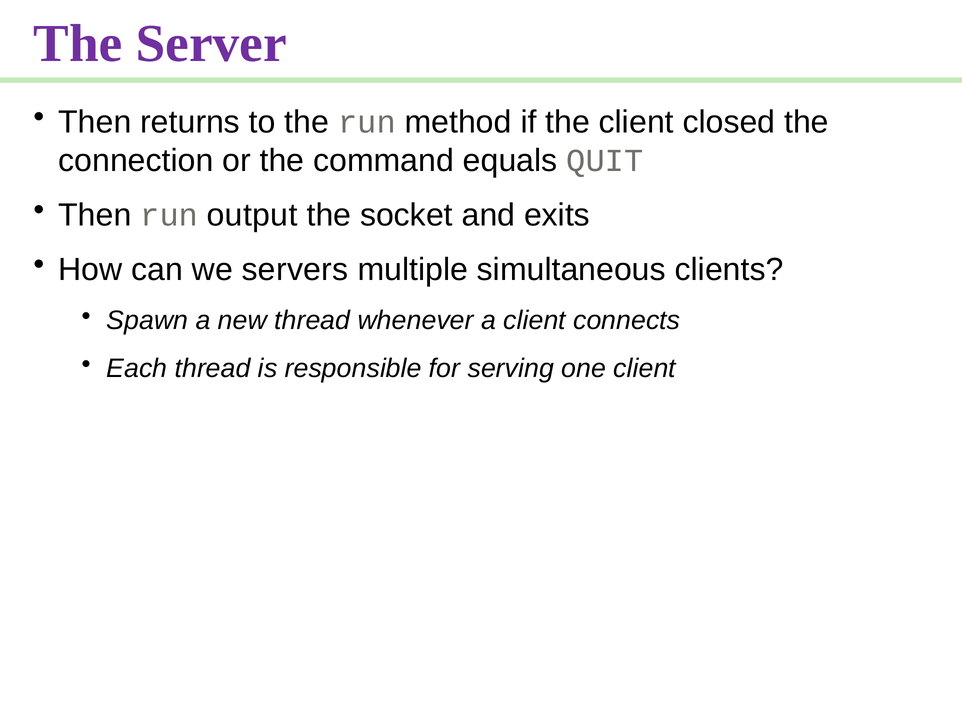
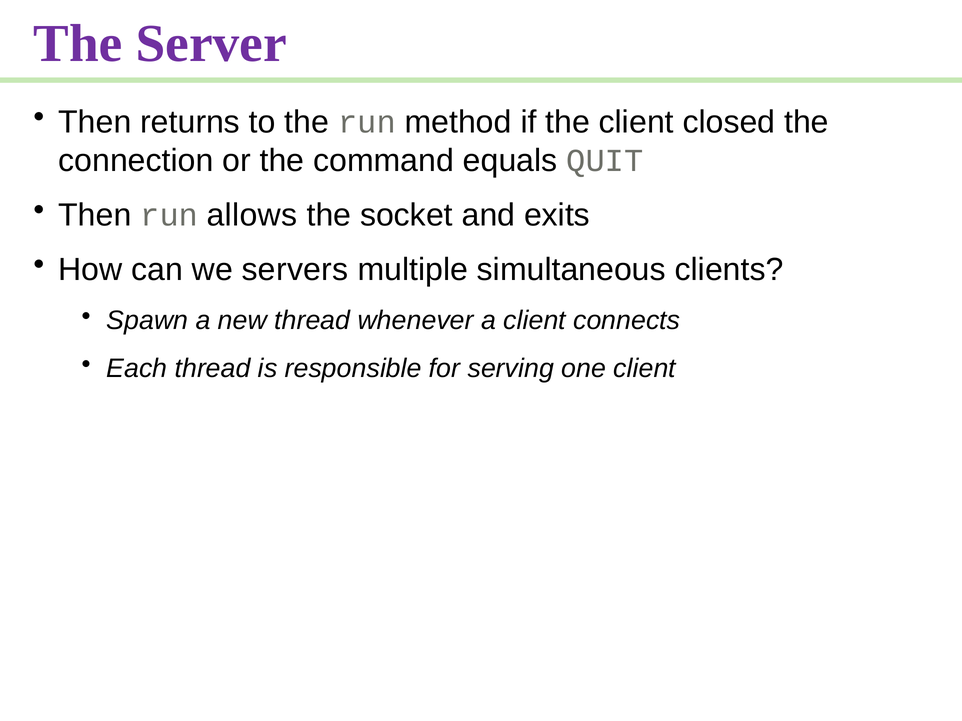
output: output -> allows (252, 215)
